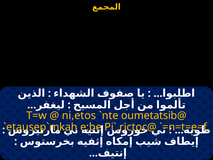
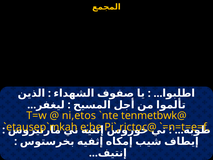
oumetatsib@: oumetatsib@ -> tenmetbwk@ (154, 115)
